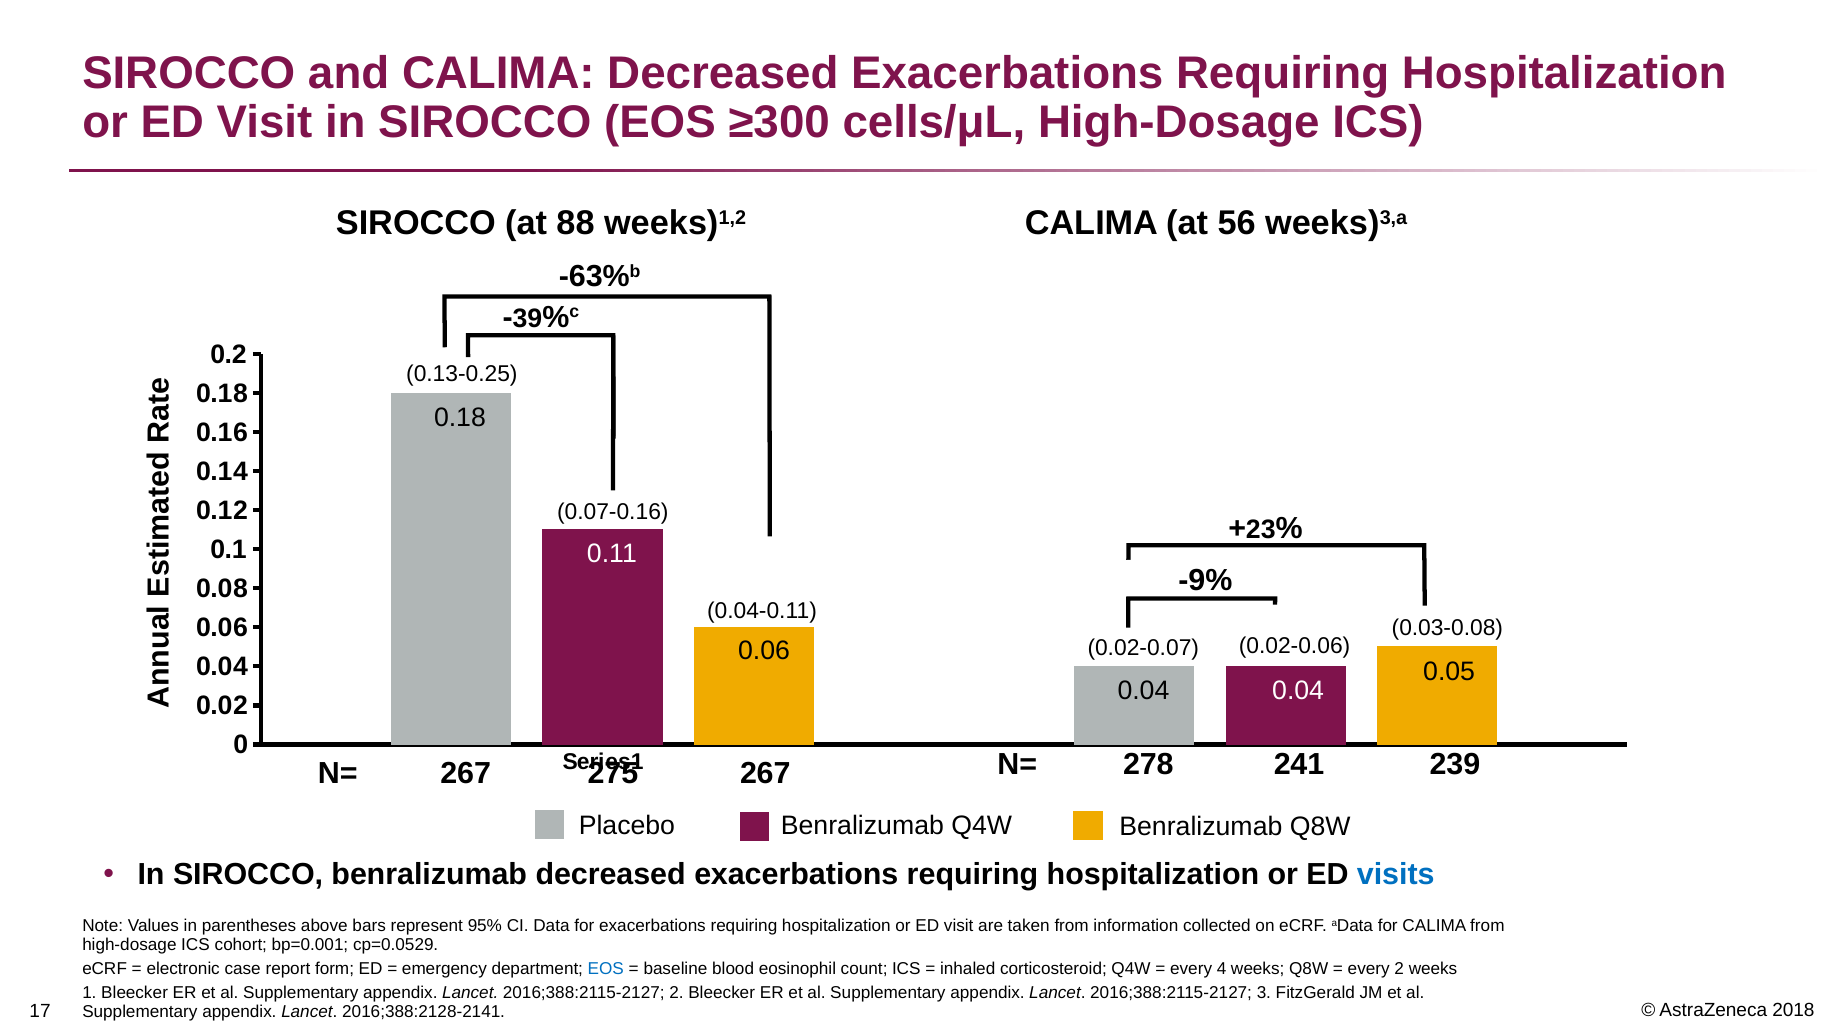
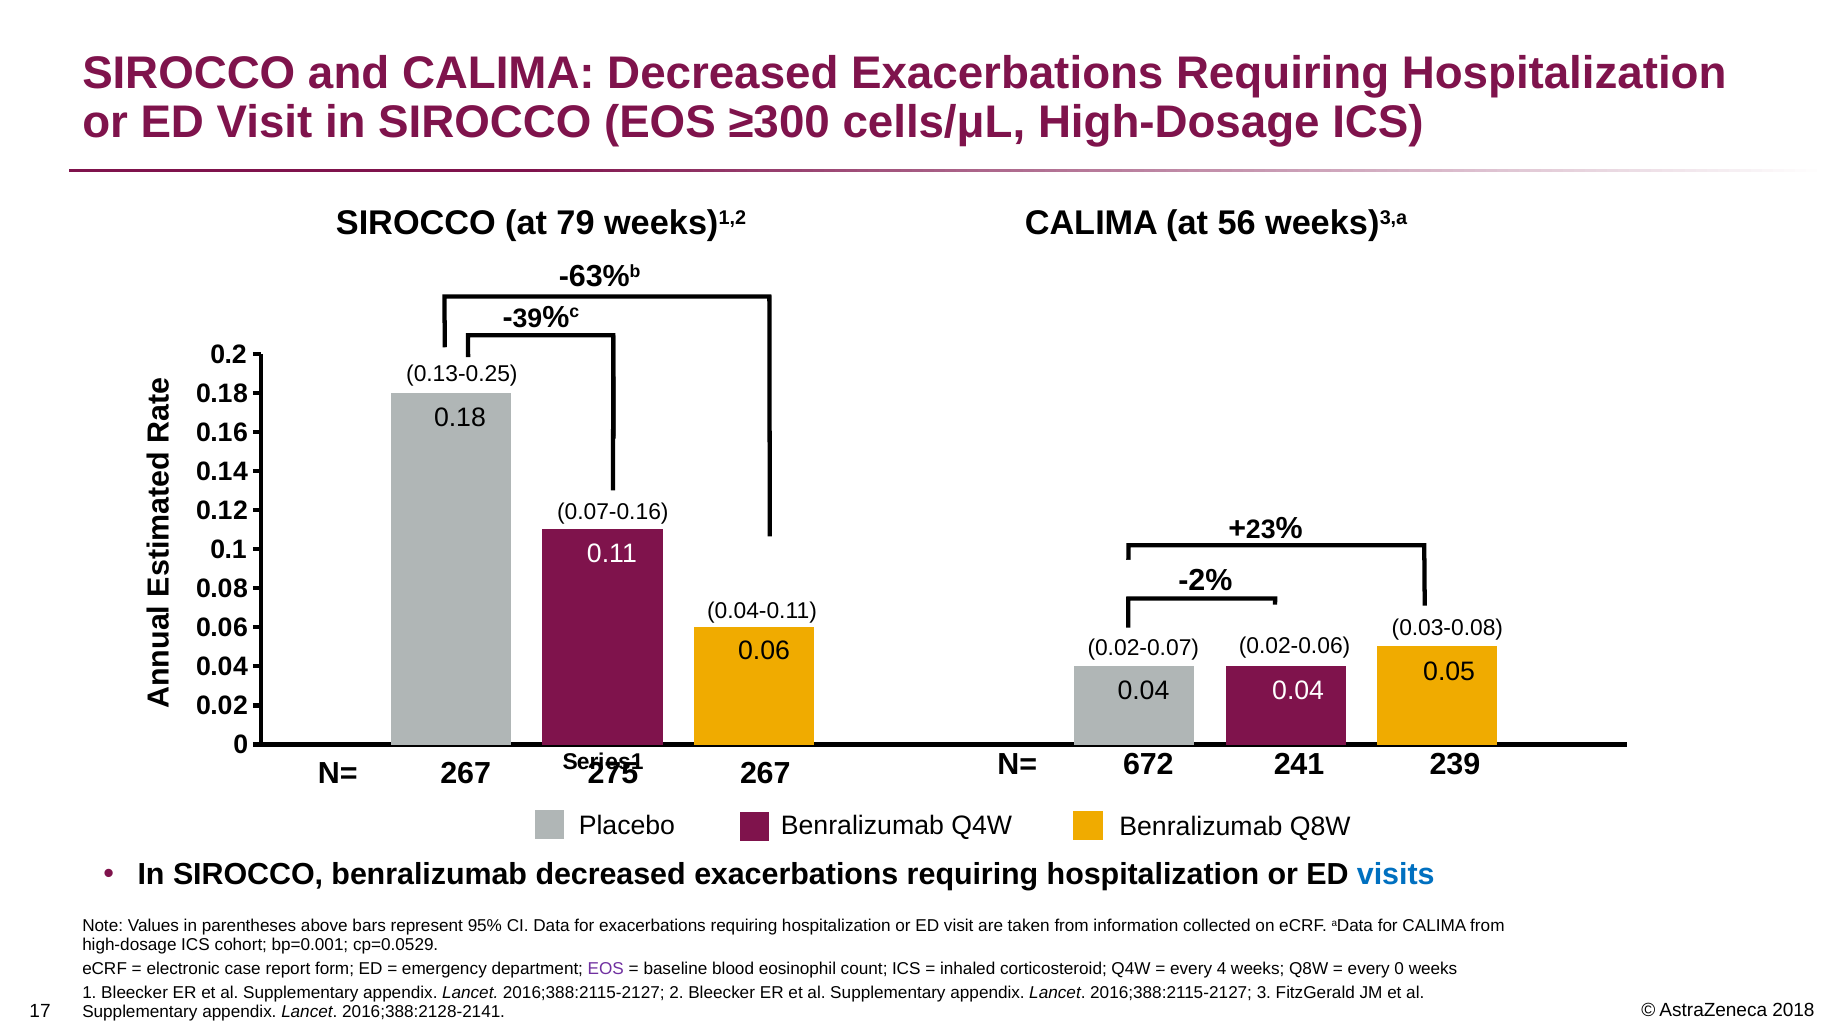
88: 88 -> 79 (576, 223)
-9%: -9% -> -2% (1205, 580)
278: 278 -> 672 (1148, 765)
EOS colour: blue -> purple (606, 969)
every 2: 2 -> 0 (1399, 969)
